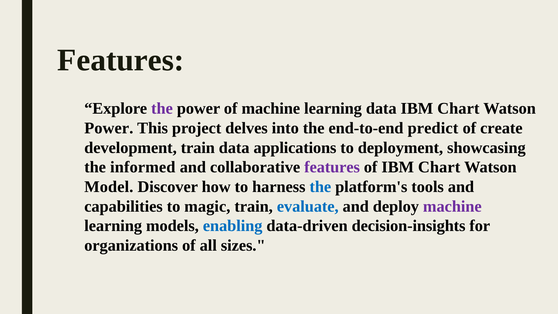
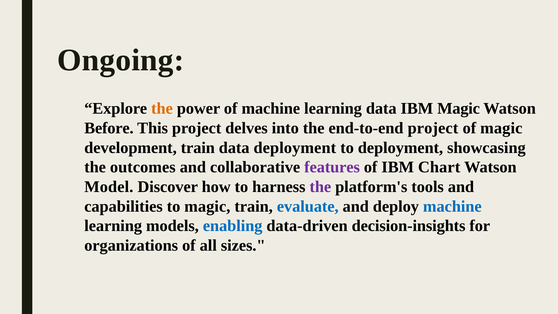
Features: Features -> Ongoing (121, 60)
the colour: purple -> orange (162, 109)
Chart: Chart -> Magic (459, 109)
Power: Power -> Before (109, 128)
end-to-end predict: predict -> project (433, 128)
of create: create -> magic (501, 128)
data applications: applications -> deployment (295, 148)
informed: informed -> outcomes (143, 167)
the colour: blue -> purple (320, 187)
machine colour: purple -> blue (452, 206)
